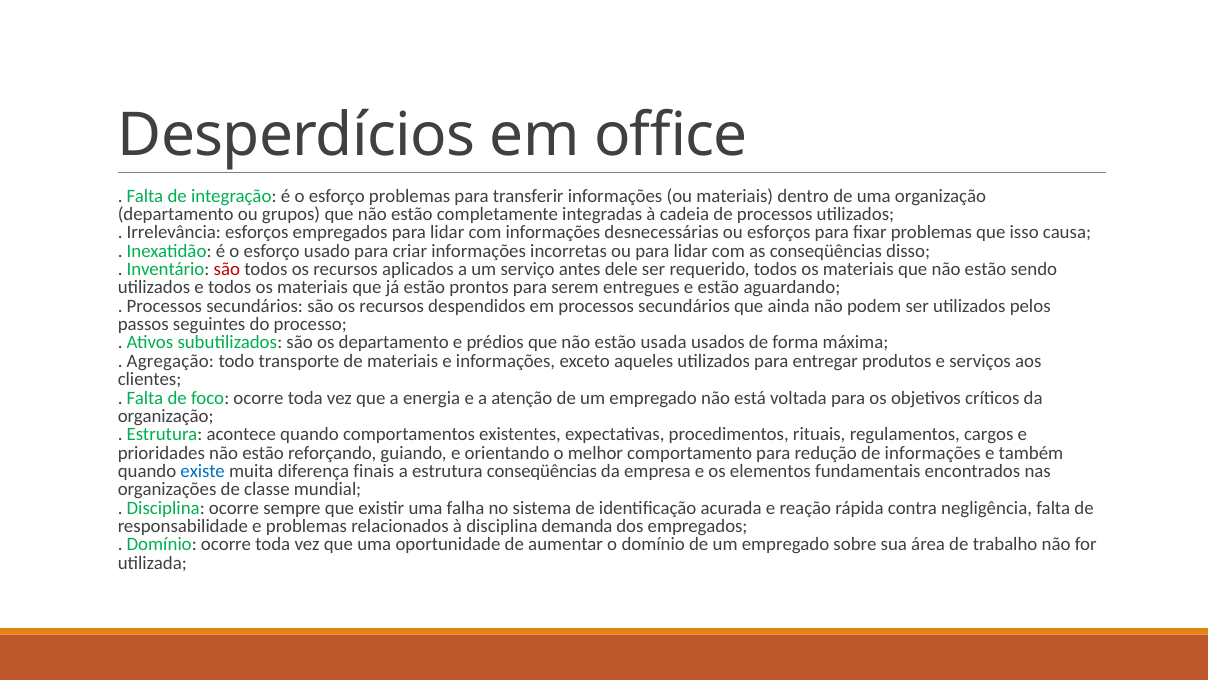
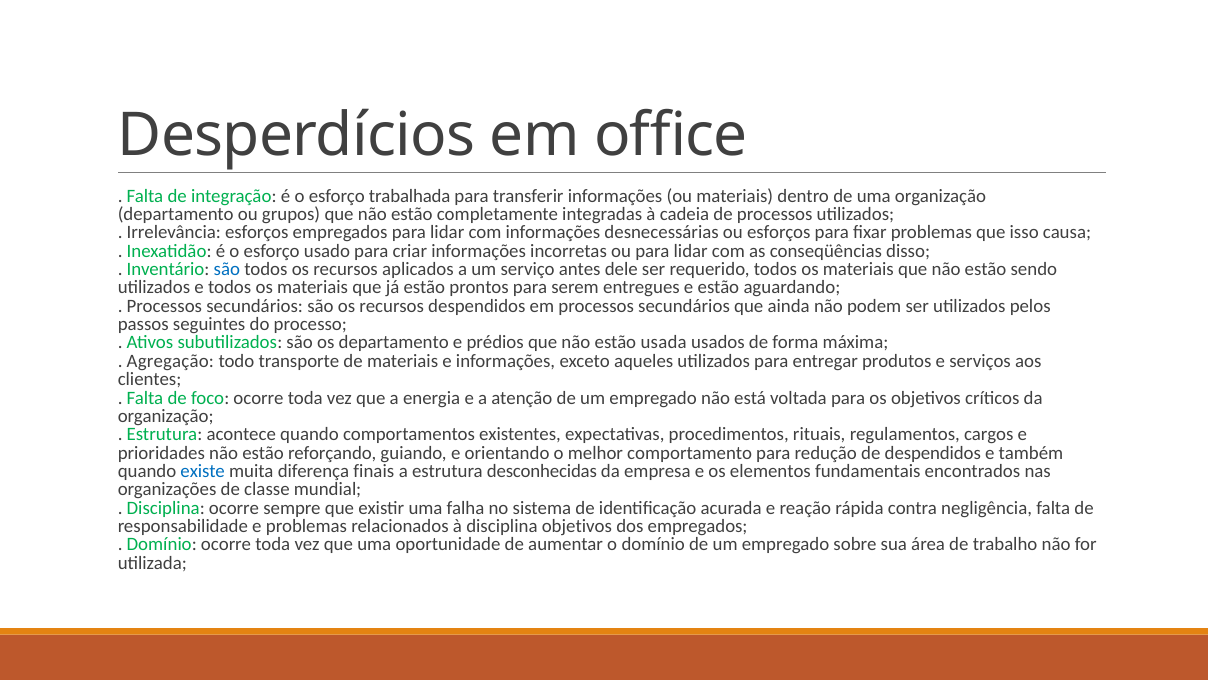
esforço problemas: problemas -> trabalhada (410, 196)
são colour: red -> blue (227, 269)
de informações: informações -> despendidos (933, 453)
estrutura conseqüências: conseqüências -> desconhecidas (542, 471)
disciplina demanda: demanda -> objetivos (577, 526)
